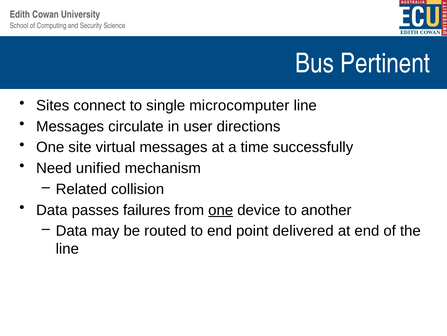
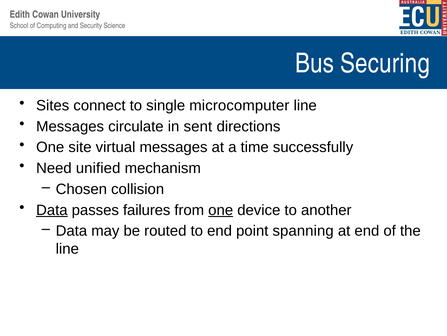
Pertinent: Pertinent -> Securing (385, 63)
user: user -> sent (198, 126)
Related: Related -> Chosen (81, 189)
Data underline: none -> present (52, 210)
delivered: delivered -> spanning (303, 230)
